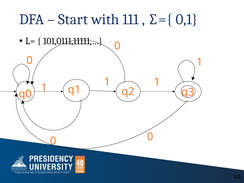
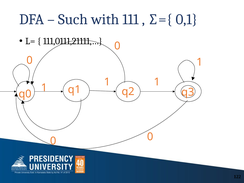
Start: Start -> Such (73, 19)
101,0111,11111,…: 101,0111,11111,… -> 111,0111,21111,… (73, 41)
